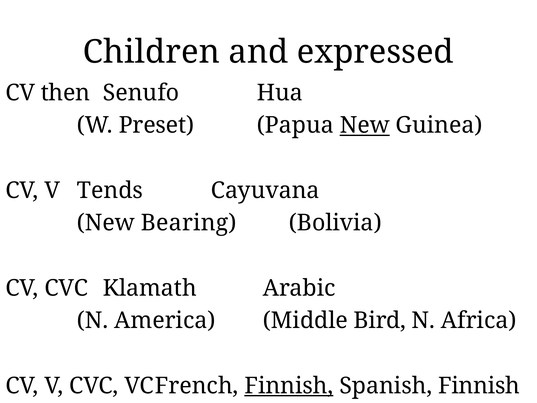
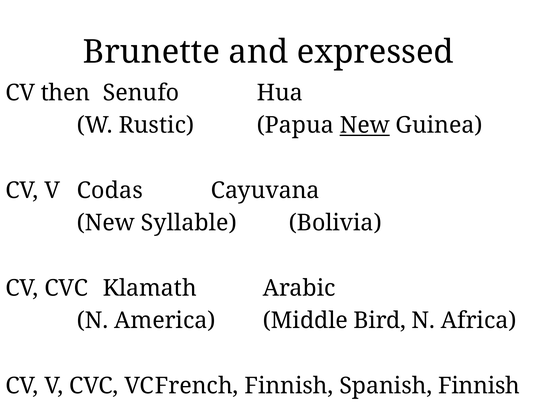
Children: Children -> Brunette (152, 52)
Preset: Preset -> Rustic (156, 125)
Tends: Tends -> Codas (110, 190)
Bearing: Bearing -> Syllable (189, 223)
Finnish underline: present -> none (289, 386)
